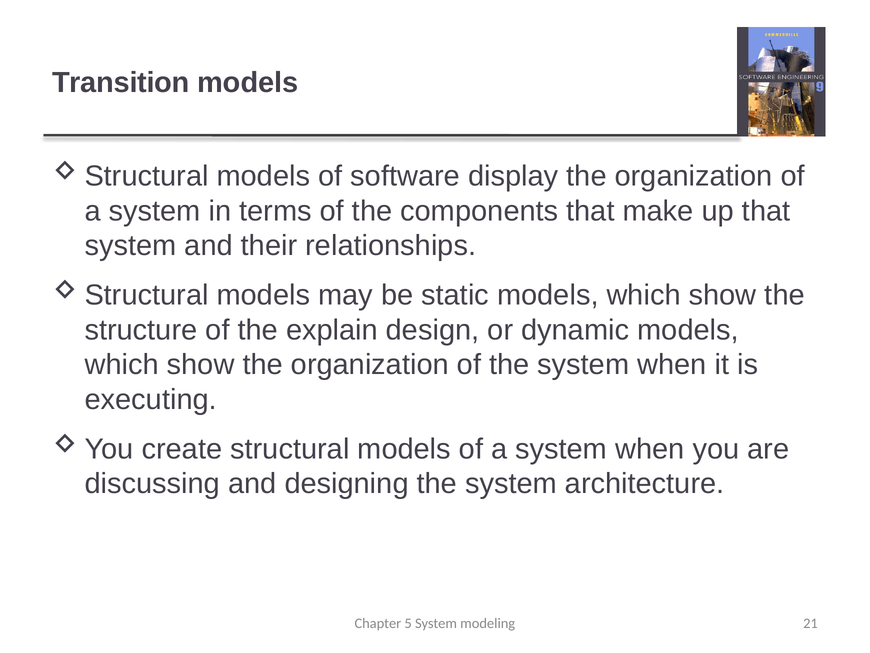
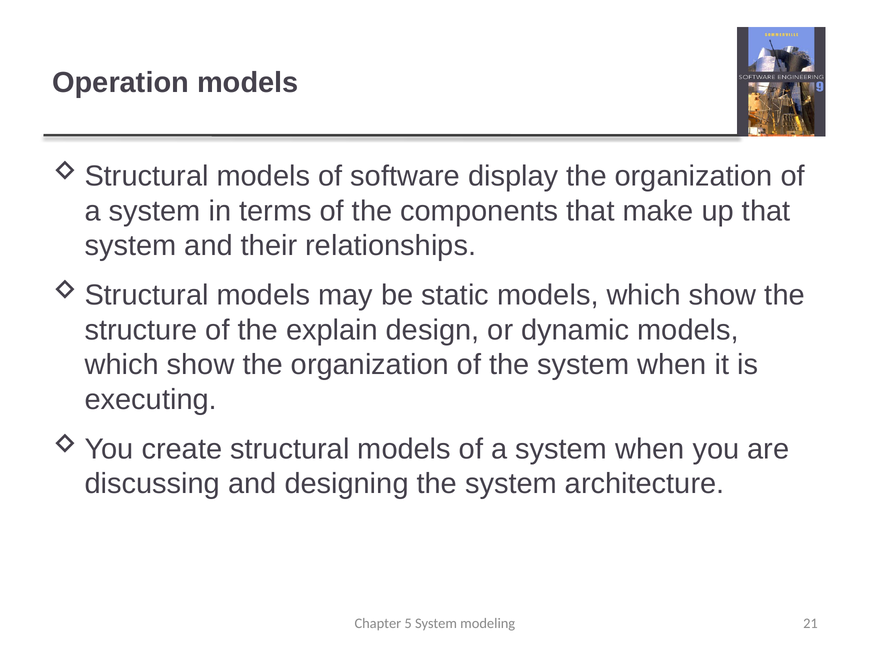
Transition: Transition -> Operation (121, 83)
